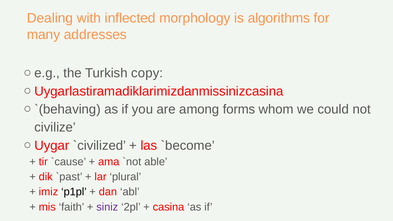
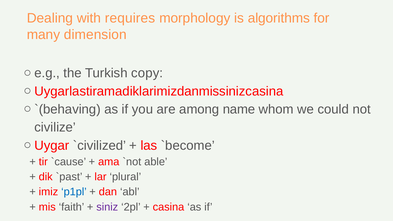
inflected: inflected -> requires (130, 18)
addresses: addresses -> dimension (95, 35)
forms: forms -> name (239, 109)
p1pl colour: black -> blue (74, 192)
